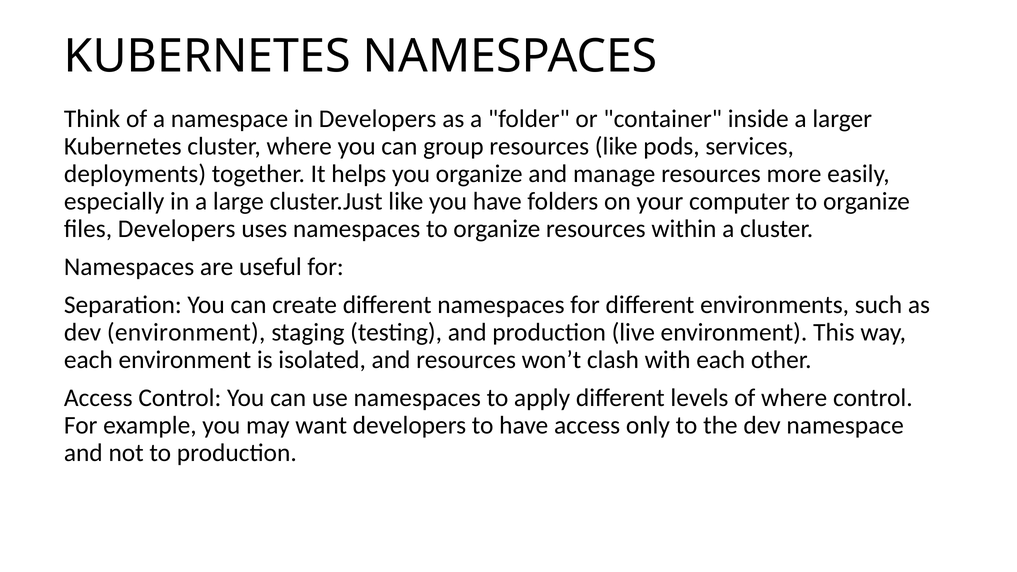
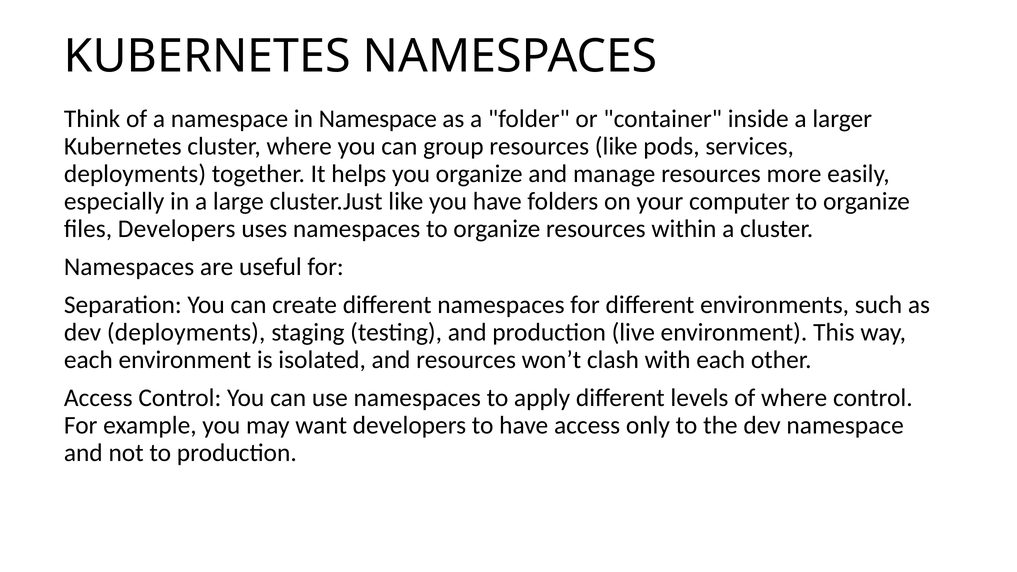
in Developers: Developers -> Namespace (378, 119)
dev environment: environment -> deployments (186, 332)
